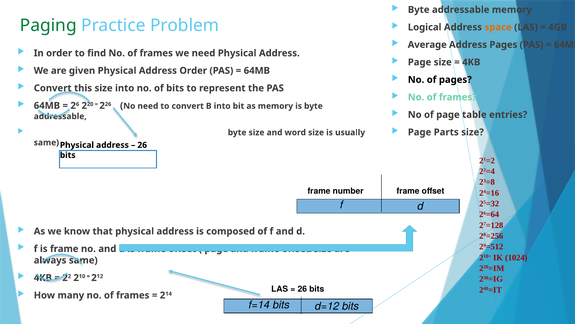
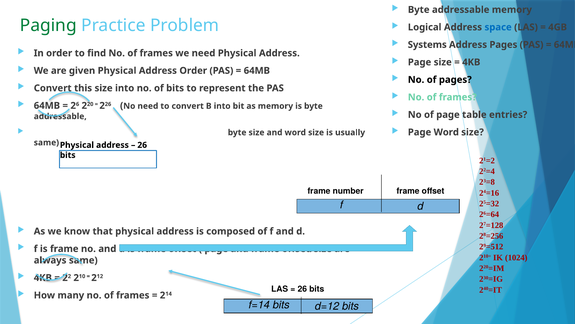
space colour: orange -> blue (498, 27)
Average: Average -> Systems (427, 45)
Page Parts: Parts -> Word (446, 132)
